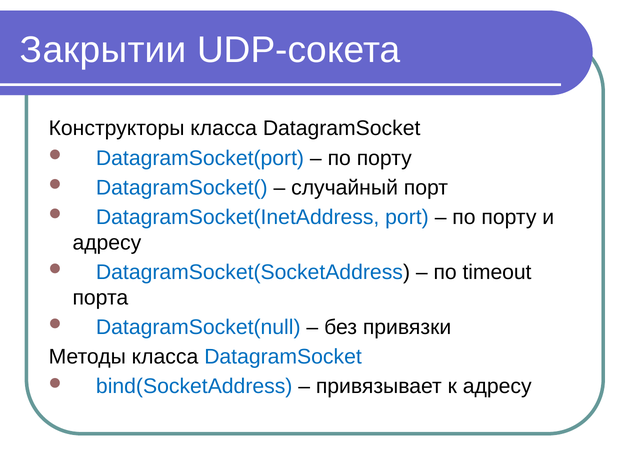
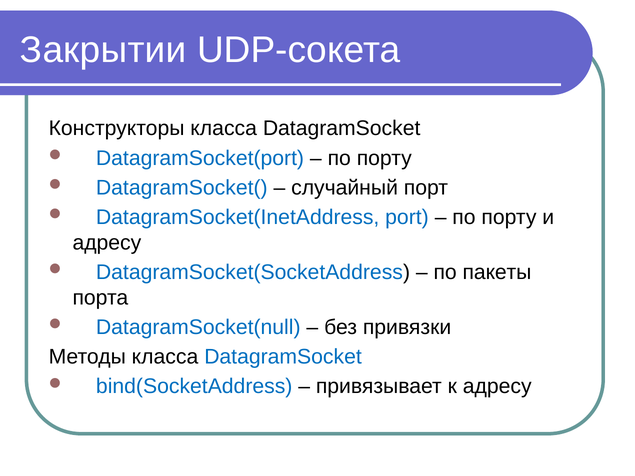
timeout: timeout -> пакеты (497, 272)
